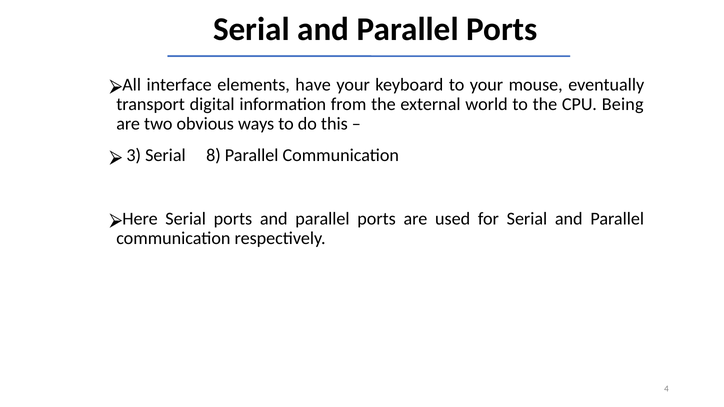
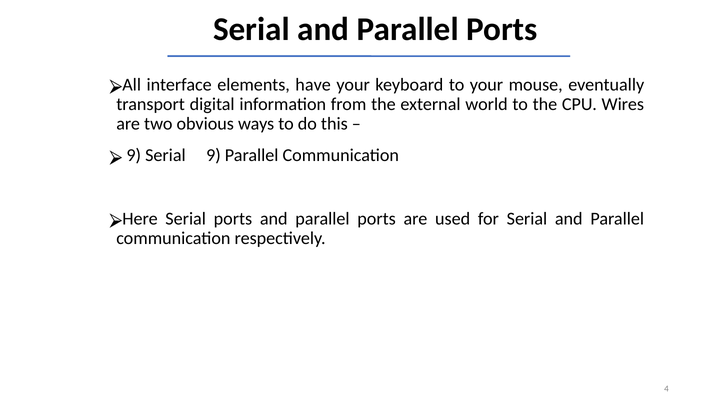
Being: Being -> Wires (623, 104)
3: 3 -> 9 (134, 155)
Serial 8: 8 -> 9 (213, 155)
